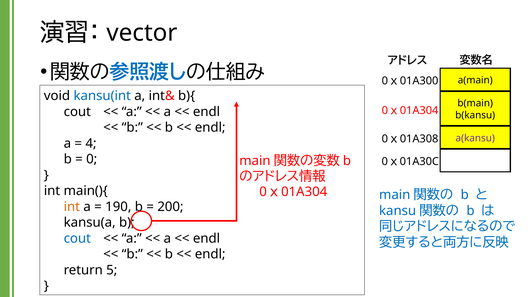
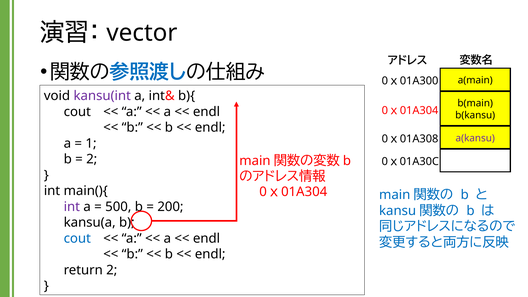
kansu(int colour: blue -> purple (102, 96)
4: 4 -> 1 (91, 143)
0: 0 -> 2 (92, 159)
int colour: orange -> purple (72, 207)
190: 190 -> 500 (118, 207)
return 5: 5 -> 2 (112, 270)
